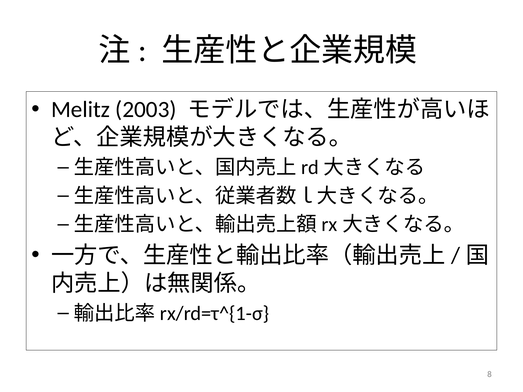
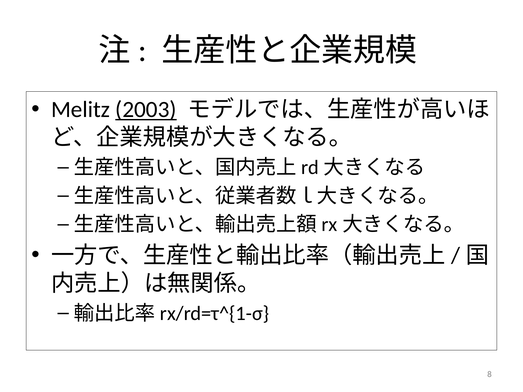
2003 underline: none -> present (146, 110)
